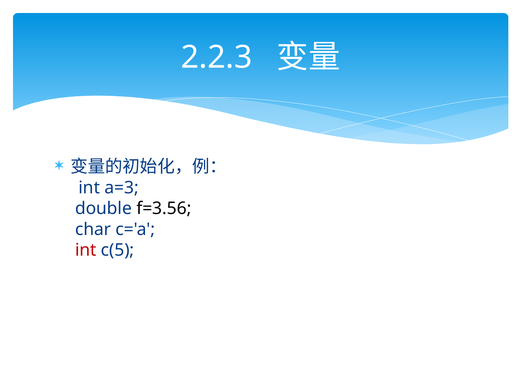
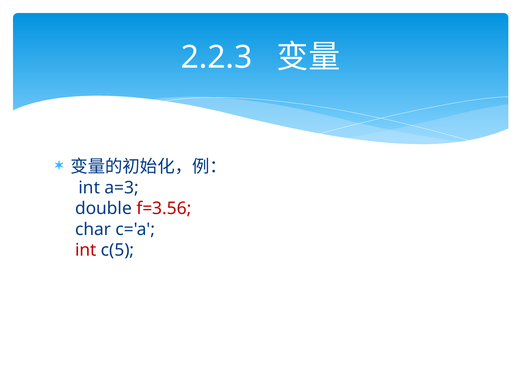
f=3.56 colour: black -> red (164, 208)
